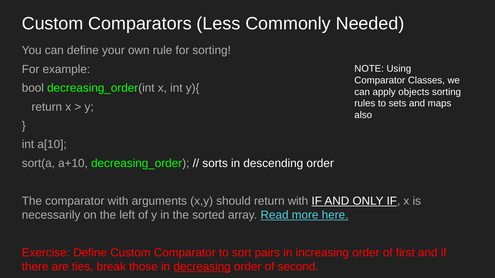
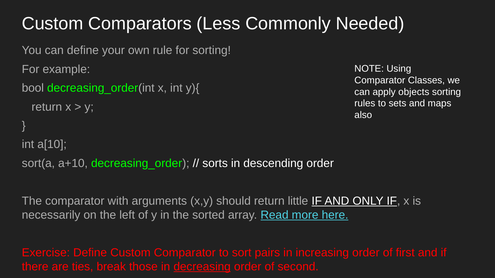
return with: with -> little (298, 201)
